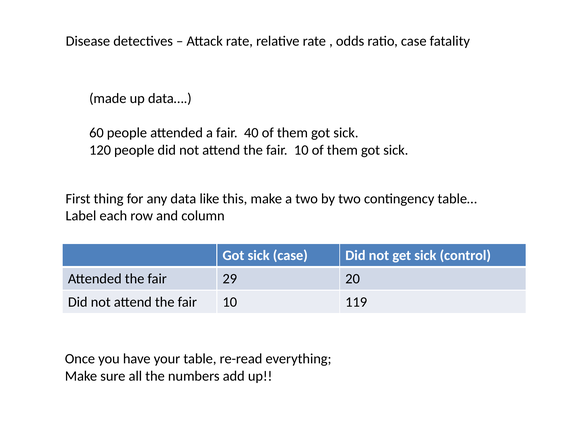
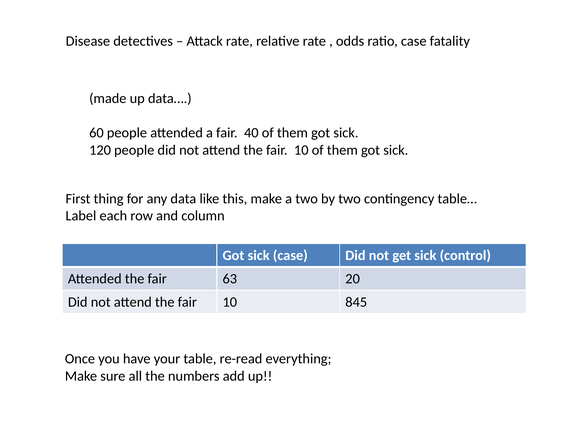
29: 29 -> 63 (230, 279)
119: 119 -> 845 (356, 302)
